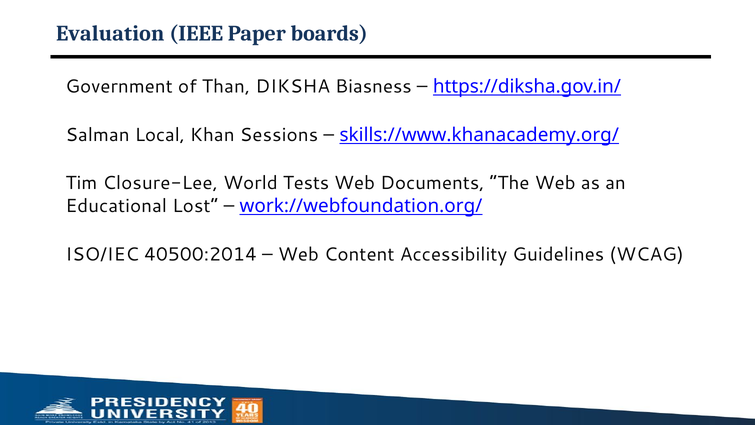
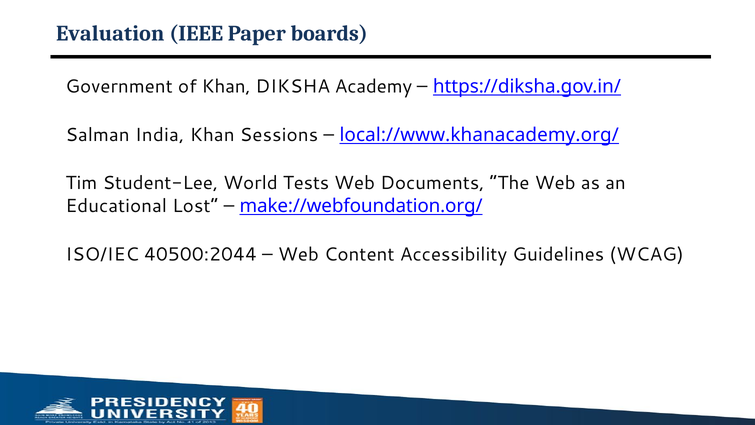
of Than: Than -> Khan (226, 86)
Biasness: Biasness -> Academy (373, 86)
Local: Local -> India (160, 135)
skills://www.khanacademy.org/: skills://www.khanacademy.org/ -> local://www.khanacademy.org/ (479, 135)
Closure-Lee: Closure-Lee -> Student-Lee (160, 183)
work://webfoundation.org/: work://webfoundation.org/ -> make://webfoundation.org/ (361, 206)
40500:2014: 40500:2014 -> 40500:2044 (200, 254)
